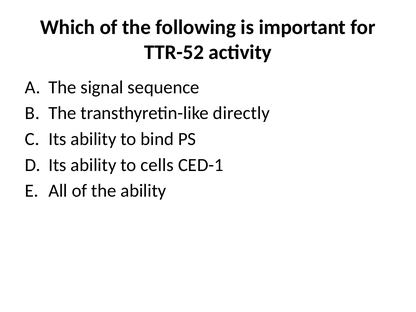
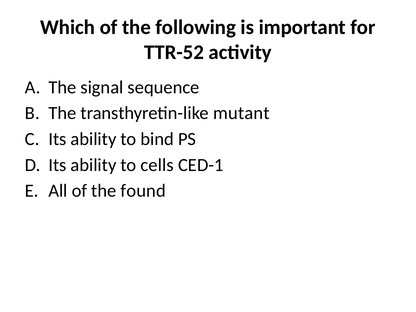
directly: directly -> mutant (241, 113)
the ability: ability -> found (143, 191)
